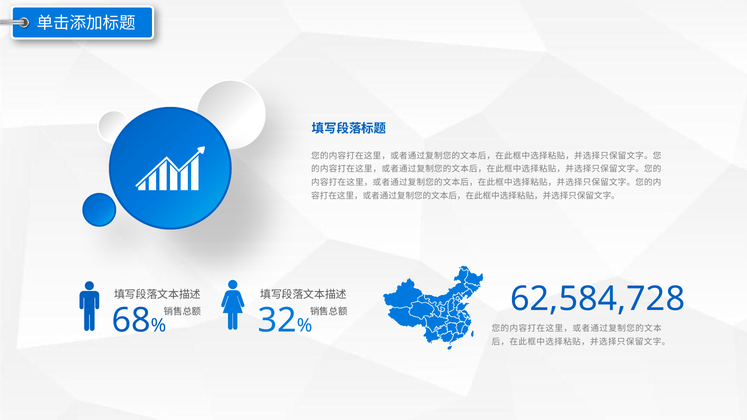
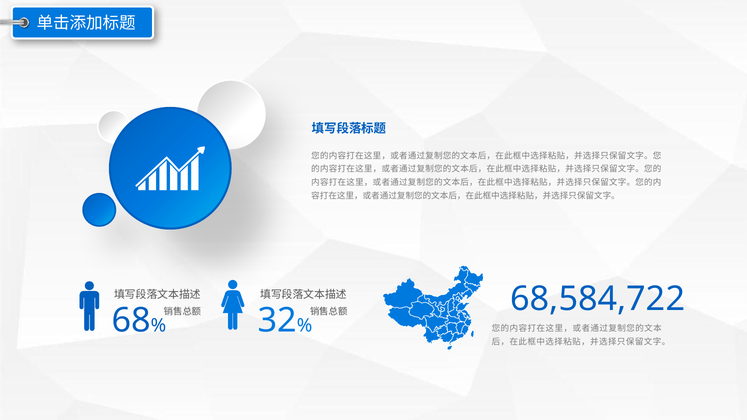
62,584,728: 62,584,728 -> 68,584,722 (598, 299)
